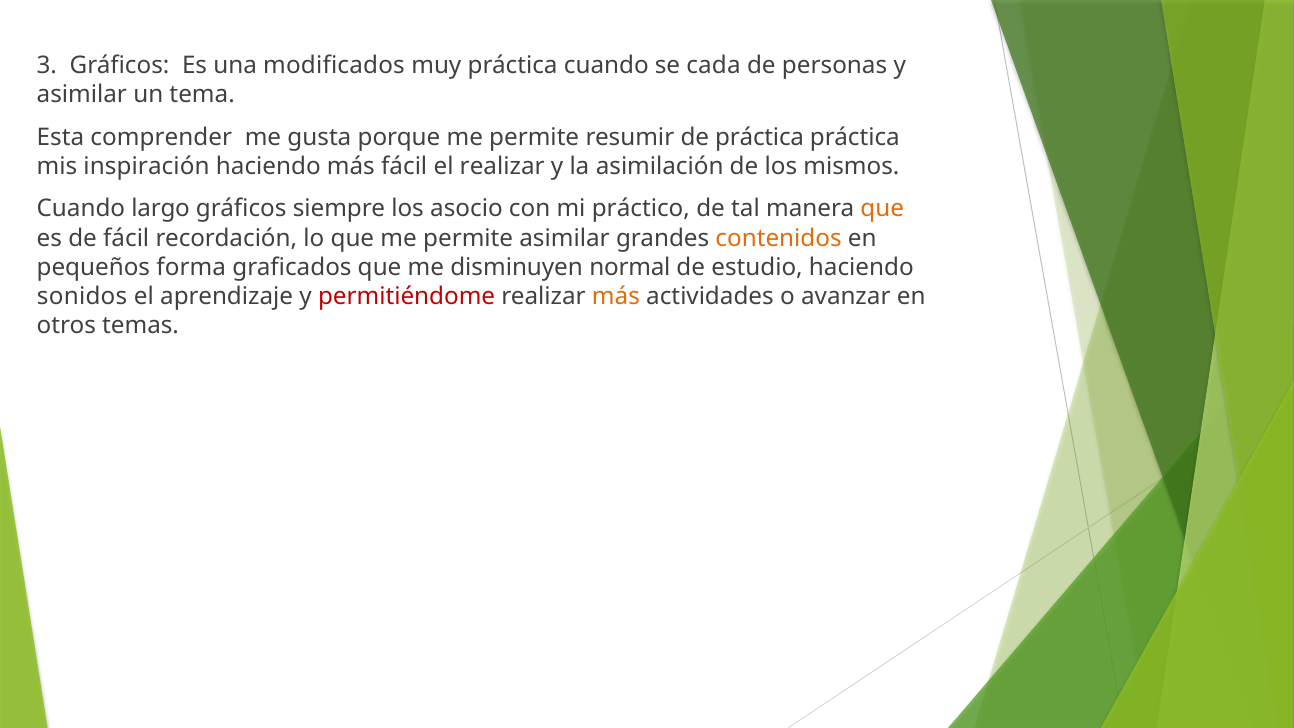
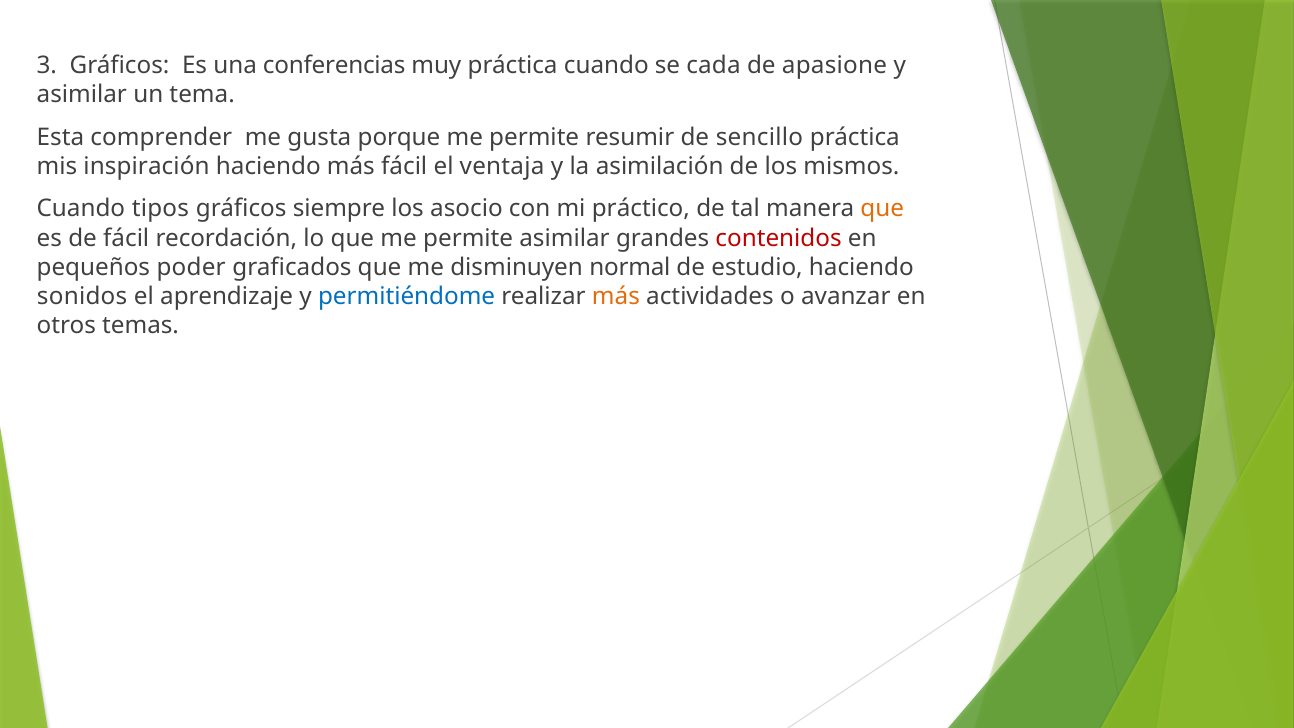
modificados: modificados -> conferencias (334, 65)
personas: personas -> apasione (834, 65)
de práctica: práctica -> sencillo (759, 137)
el realizar: realizar -> ventaja (502, 166)
largo: largo -> tipos (160, 209)
contenidos colour: orange -> red (779, 238)
forma: forma -> poder (191, 267)
permitiéndome colour: red -> blue (407, 296)
